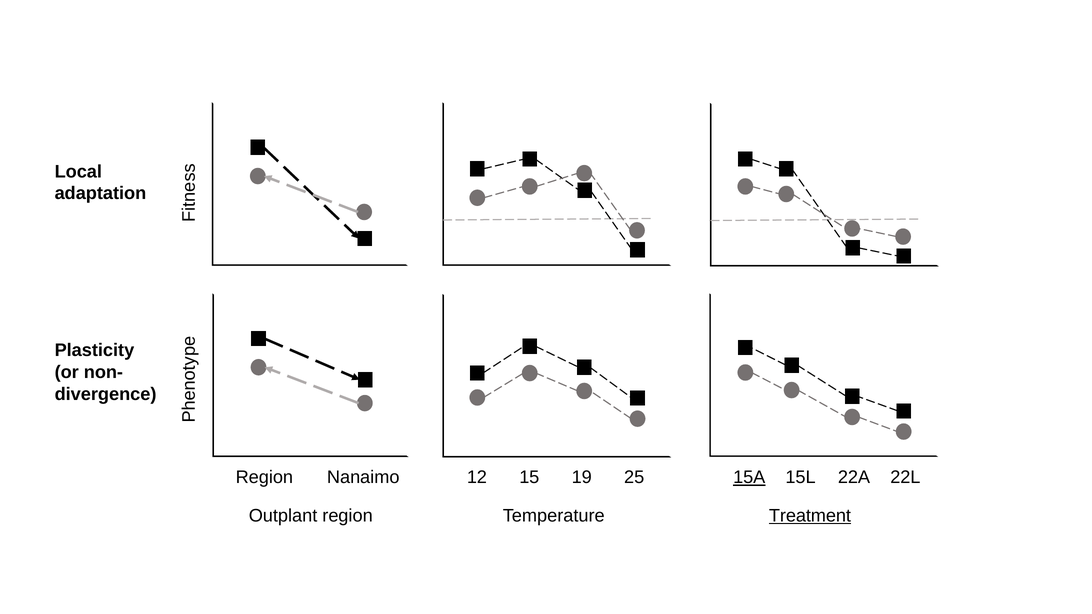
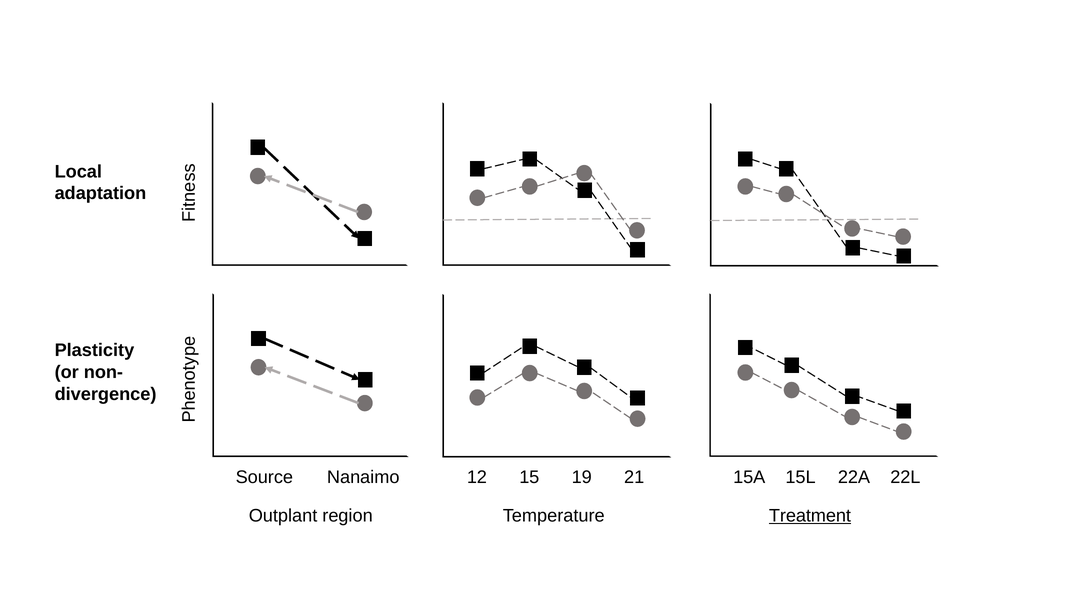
Region: Region -> Source (264, 478)
25: 25 -> 21 (634, 478)
15A underline: present -> none (749, 478)
